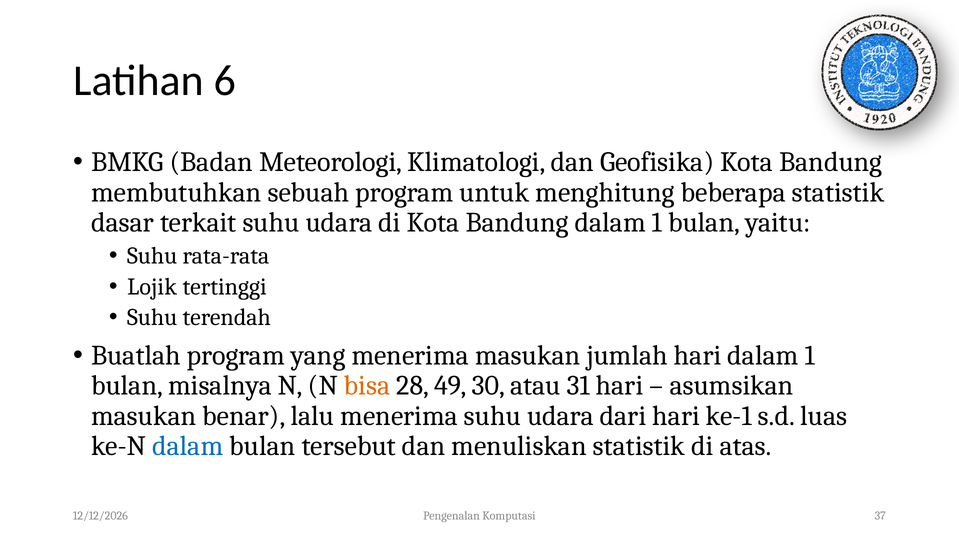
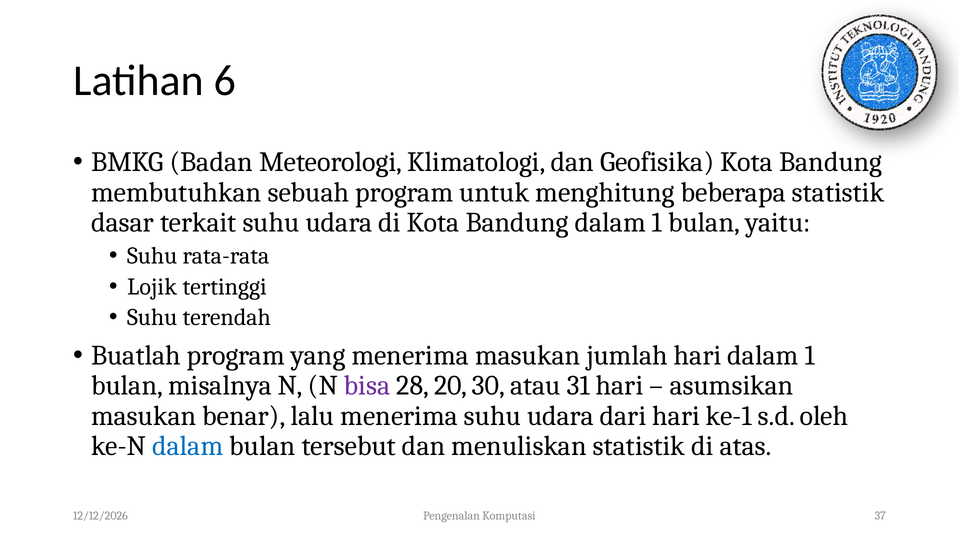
bisa colour: orange -> purple (367, 385)
49: 49 -> 20 (451, 385)
luas: luas -> oleh (824, 415)
